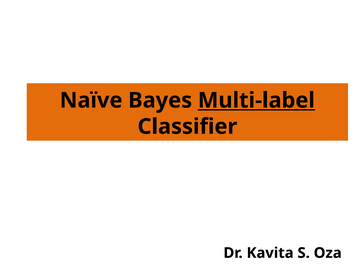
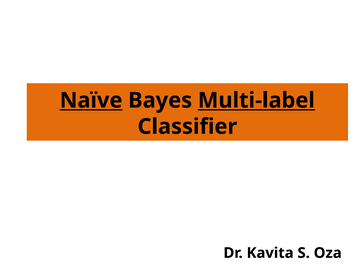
Naïve underline: none -> present (91, 100)
